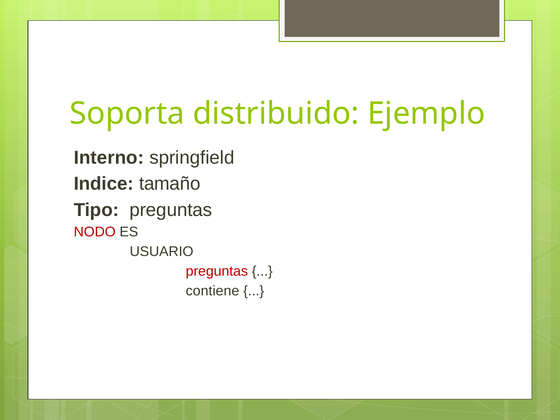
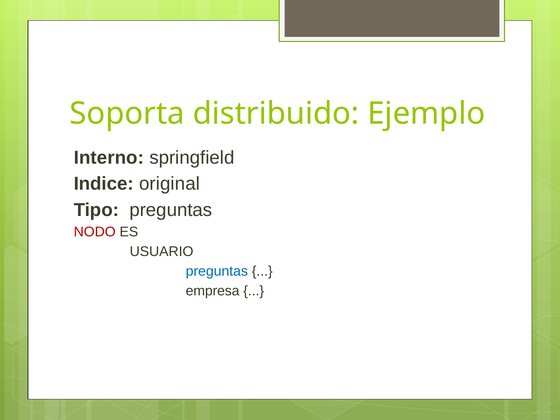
tamaño: tamaño -> original (170, 184)
preguntas colour: red -> blue (217, 271)
contiene: contiene -> empresa (213, 291)
